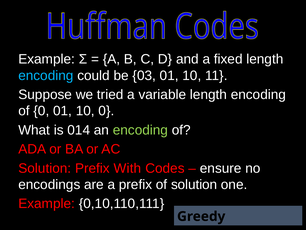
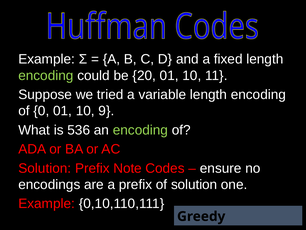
encoding colour: light blue -> light green (46, 75)
03: 03 -> 20 (144, 75)
10 0: 0 -> 9 (106, 111)
014: 014 -> 536 (79, 130)
With: With -> Note (128, 168)
